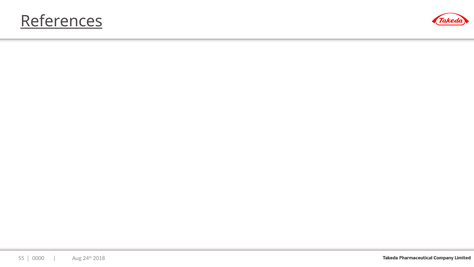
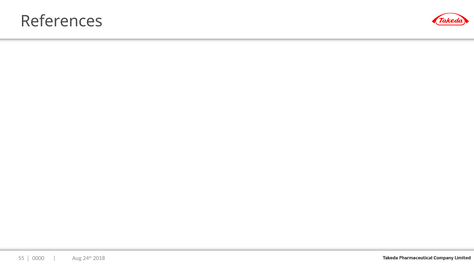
References underline: present -> none (61, 21)
